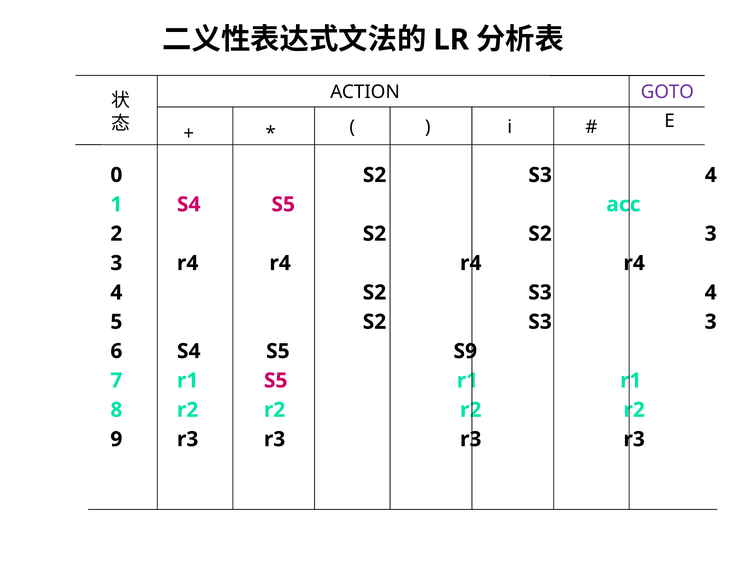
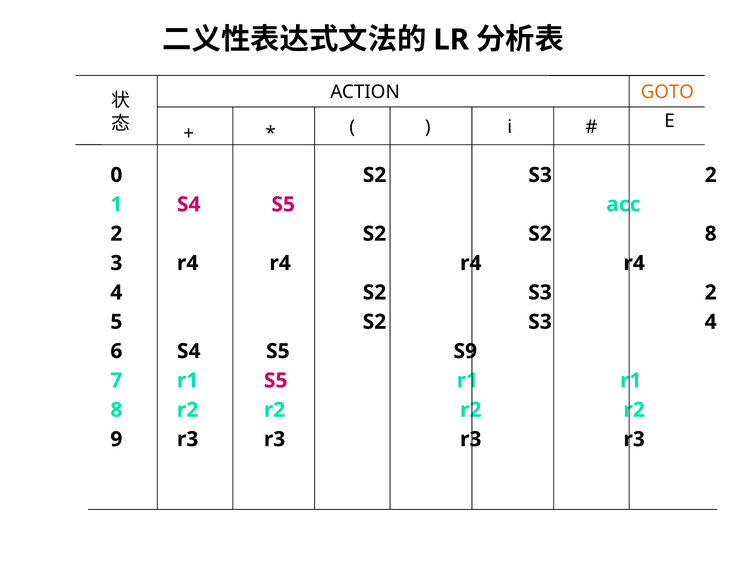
GOTO colour: purple -> orange (667, 92)
0 S2 S3 4: 4 -> 2 (711, 175)
S2 3: 3 -> 8 (711, 234)
4 S2 S3 4: 4 -> 2 (711, 293)
S3 3: 3 -> 4 (711, 322)
